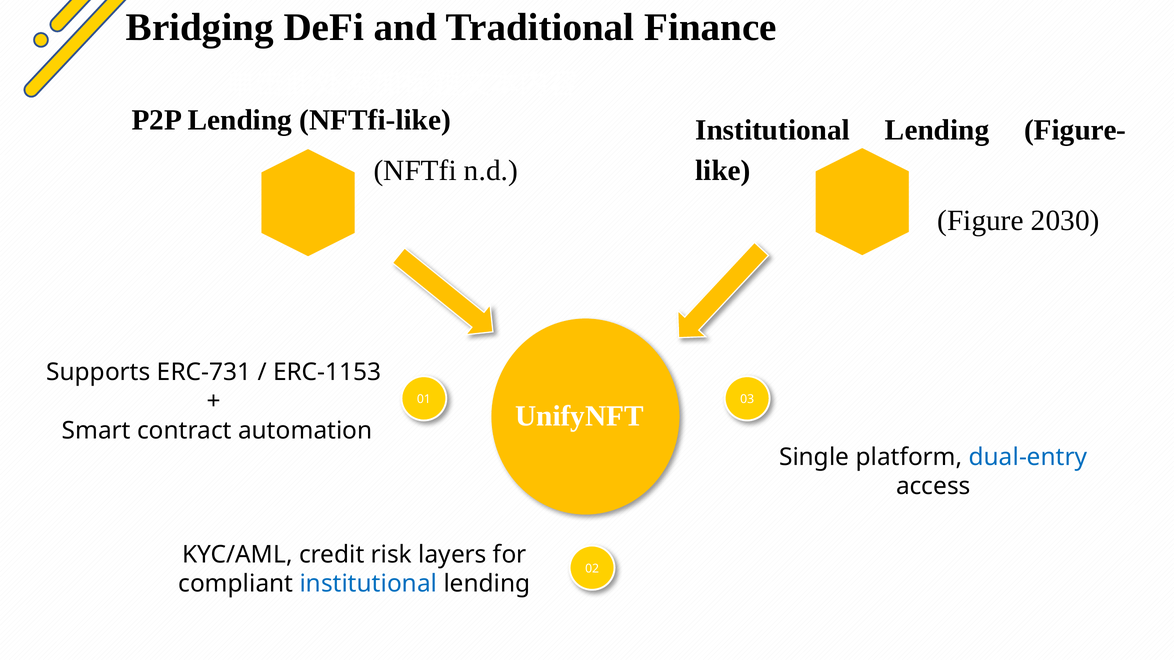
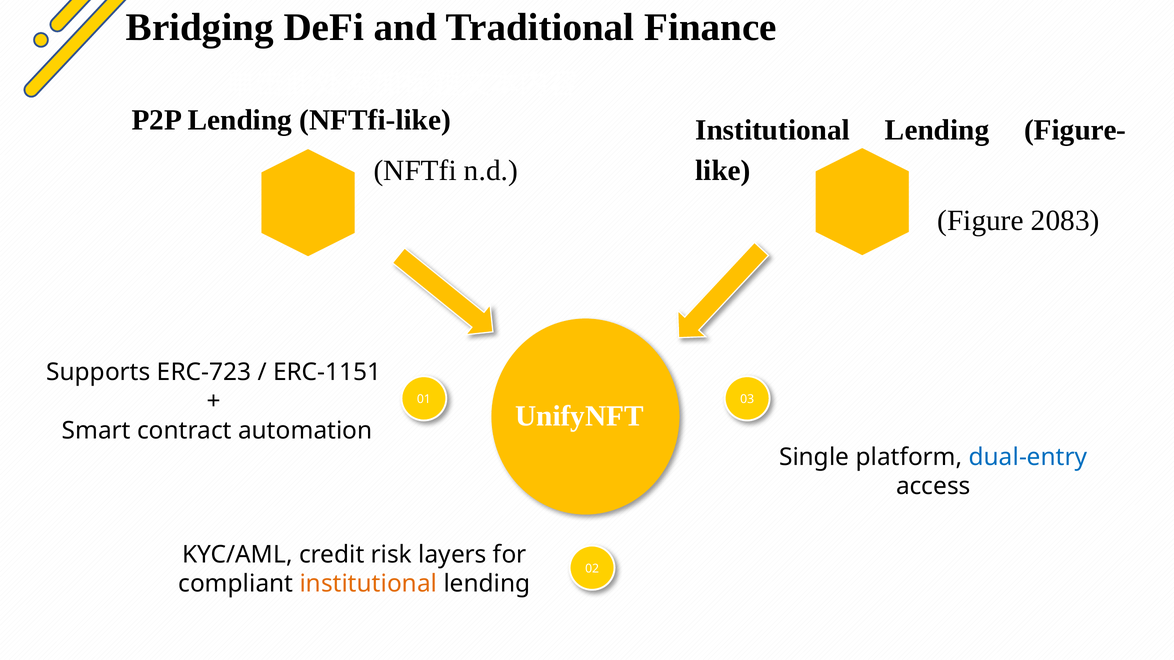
2030: 2030 -> 2083 (1065, 221)
ERC-731: ERC-731 -> ERC-723 (204, 372)
ERC-1153: ERC-1153 -> ERC-1151 (327, 372)
institutional colour: blue -> orange (368, 584)
